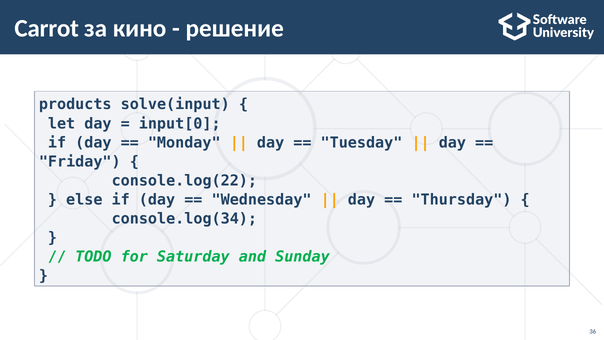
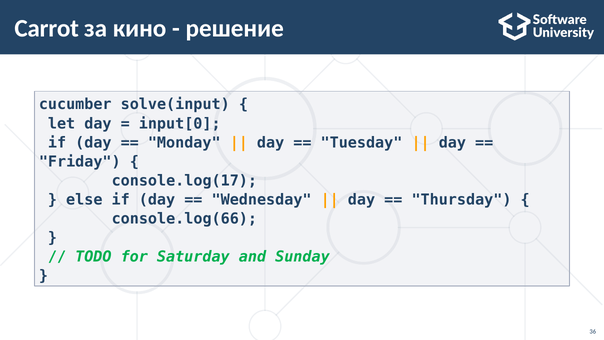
products: products -> cucumber (75, 104)
console.log(22: console.log(22 -> console.log(17 (184, 180)
console.log(34: console.log(34 -> console.log(66 (184, 218)
